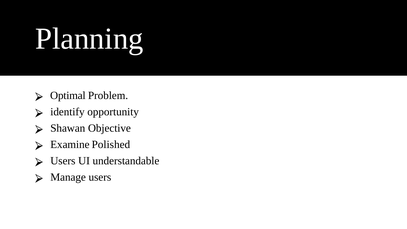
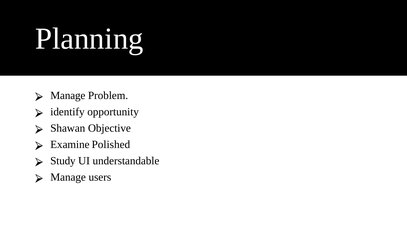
Optimal: Optimal -> Manage (68, 95)
Users: Users -> Study (63, 161)
